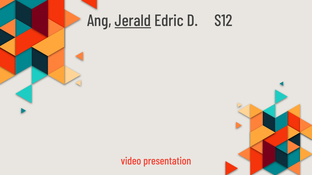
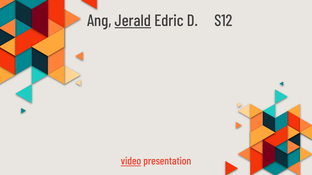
video underline: none -> present (131, 162)
